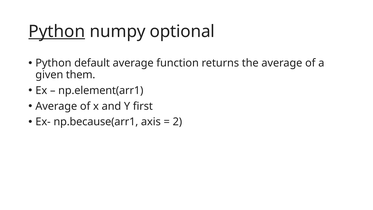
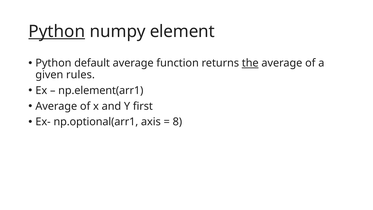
optional: optional -> element (182, 31)
the underline: none -> present (250, 63)
them: them -> rules (80, 75)
np.because(arr1: np.because(arr1 -> np.optional(arr1 (96, 122)
2: 2 -> 8 (177, 122)
